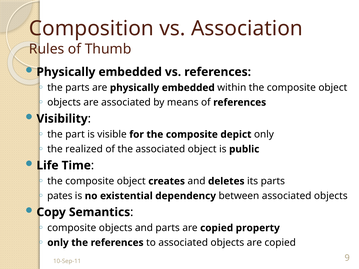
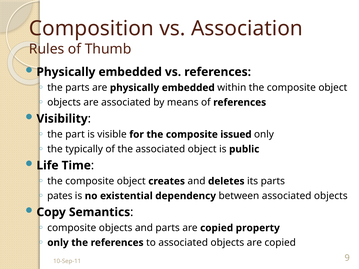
depict: depict -> issued (236, 135)
realized: realized -> typically (84, 149)
